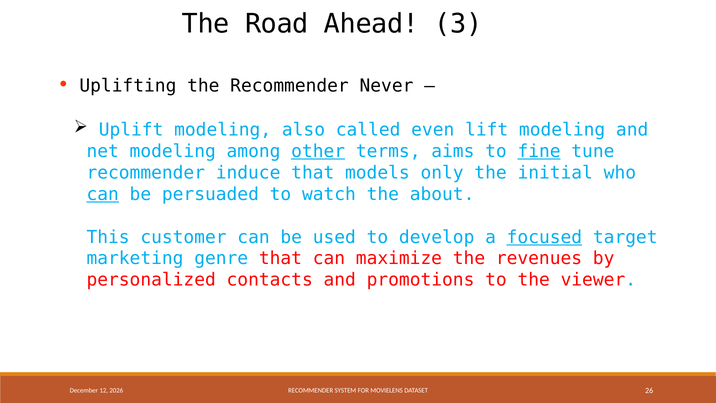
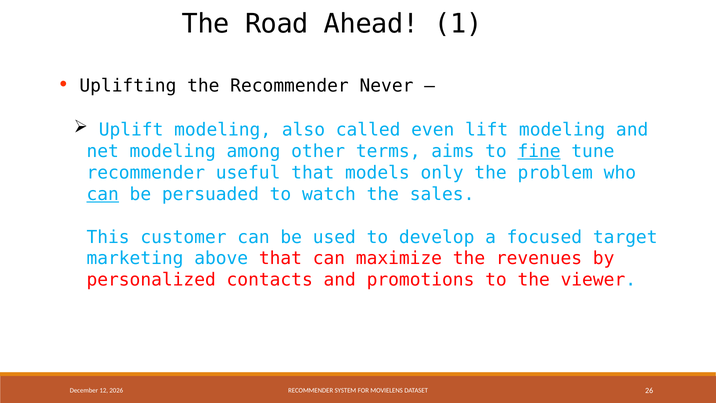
3: 3 -> 1 (458, 24)
other underline: present -> none (318, 151)
induce: induce -> useful (248, 173)
initial: initial -> problem (555, 173)
about: about -> sales (442, 194)
focused underline: present -> none (544, 237)
genre: genre -> above (221, 258)
